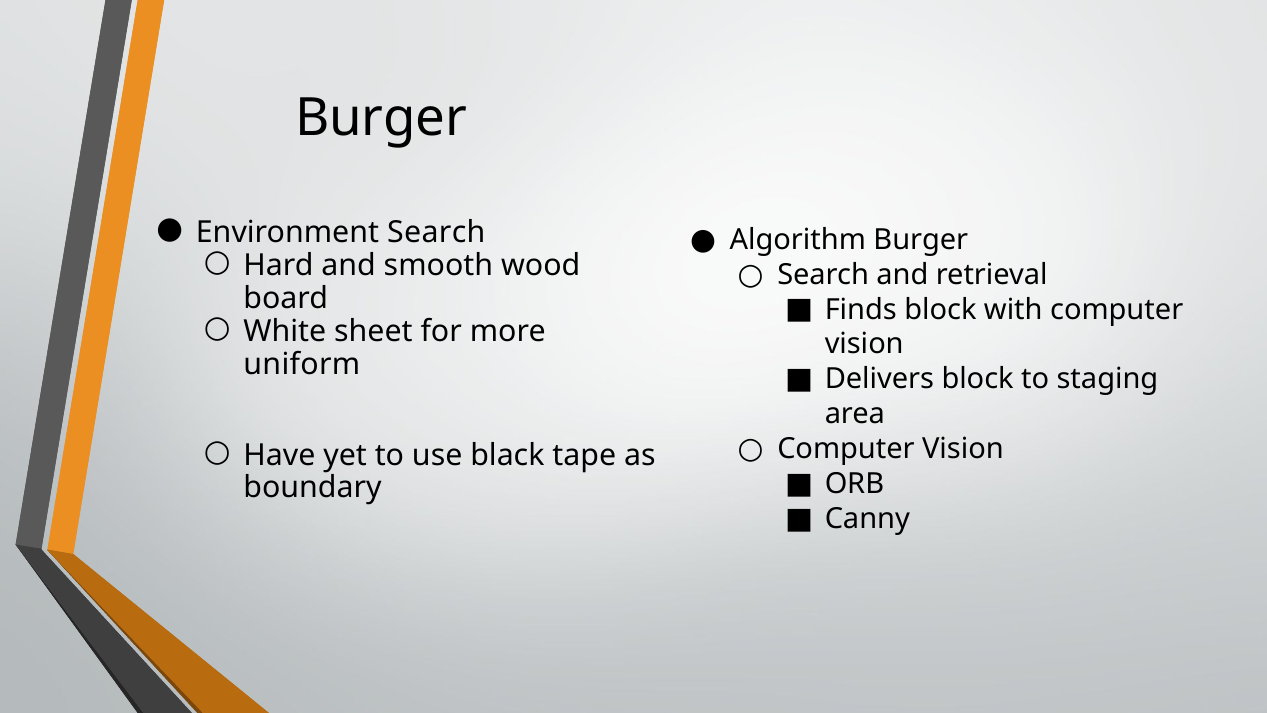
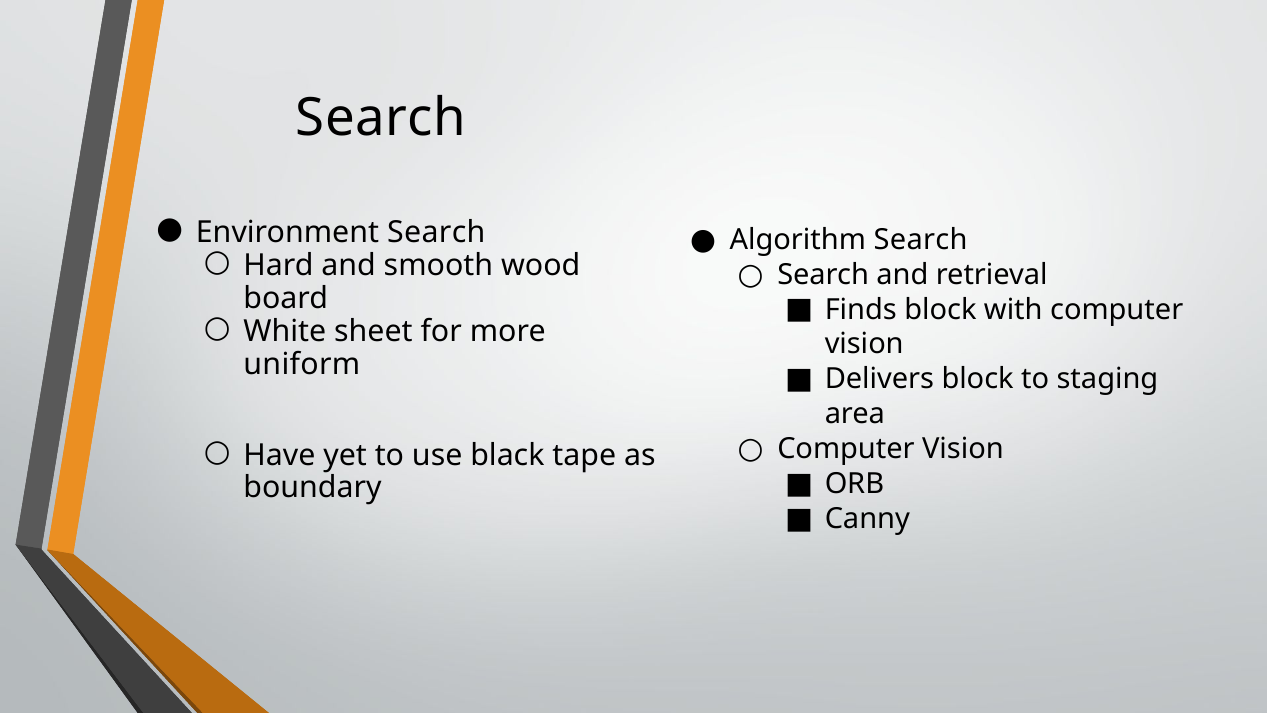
Burger: Burger -> Search (381, 118)
Algorithm Burger: Burger -> Search (921, 240)
